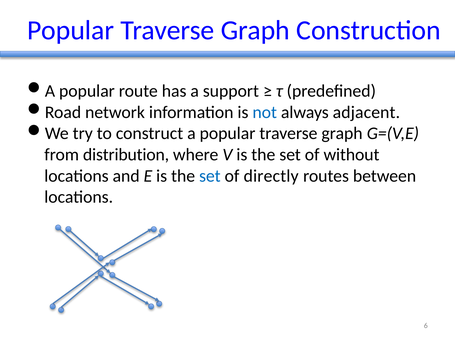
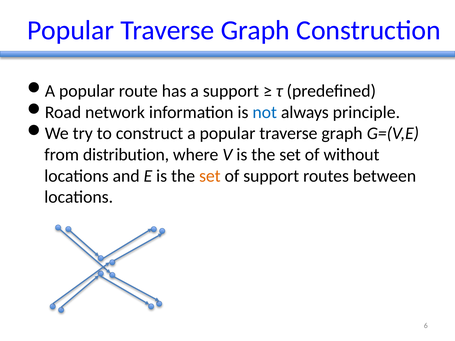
adjacent: adjacent -> principle (366, 112)
set colour: blue -> orange (210, 176)
of directly: directly -> support (271, 176)
